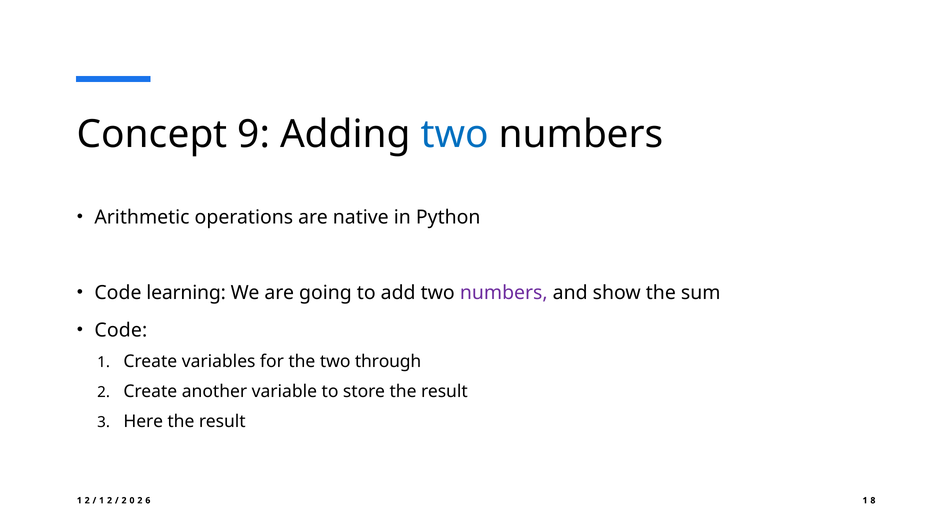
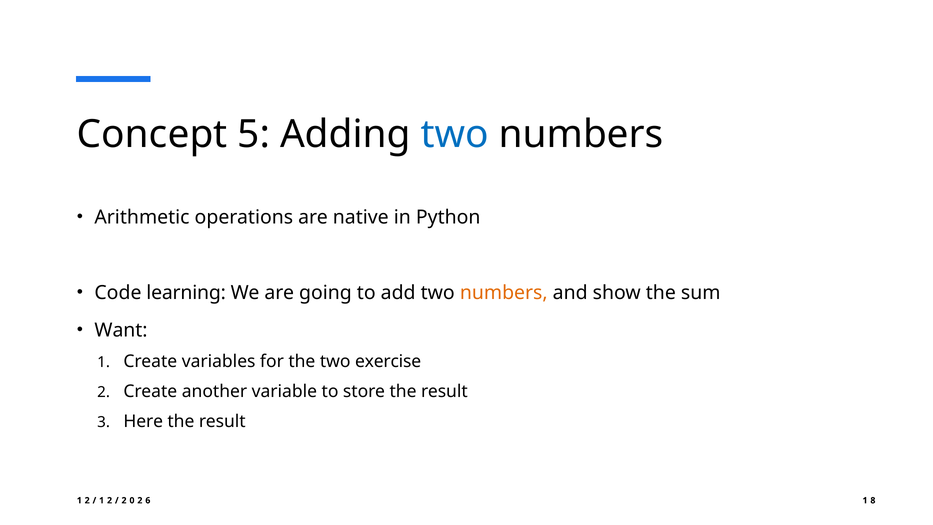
9: 9 -> 5 (254, 135)
numbers colour: purple -> orange (504, 293)
Code: Code -> Want (121, 330)
through: through -> exercise (388, 361)
